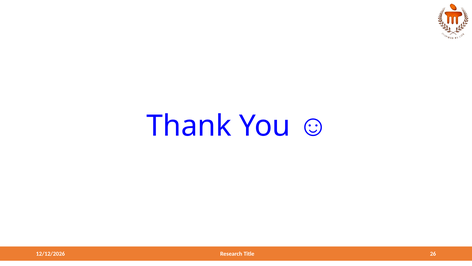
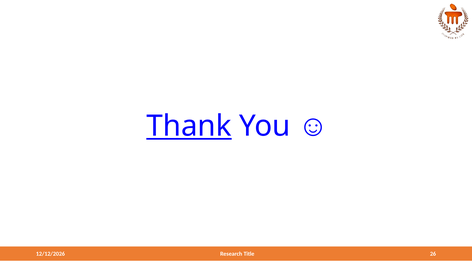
Thank underline: none -> present (189, 126)
